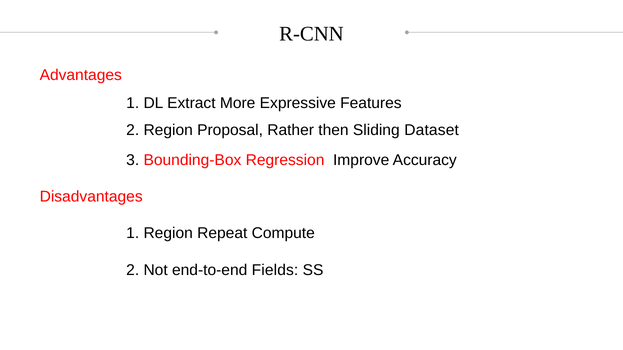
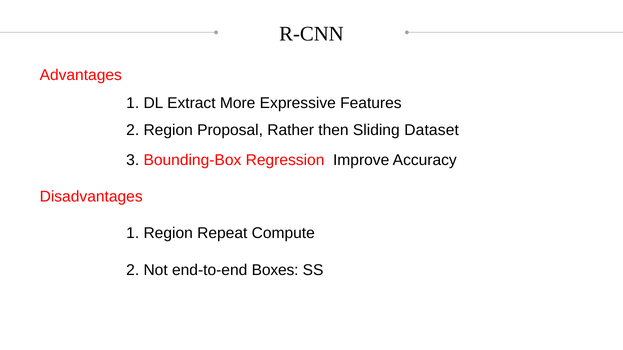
Fields: Fields -> Boxes (275, 270)
